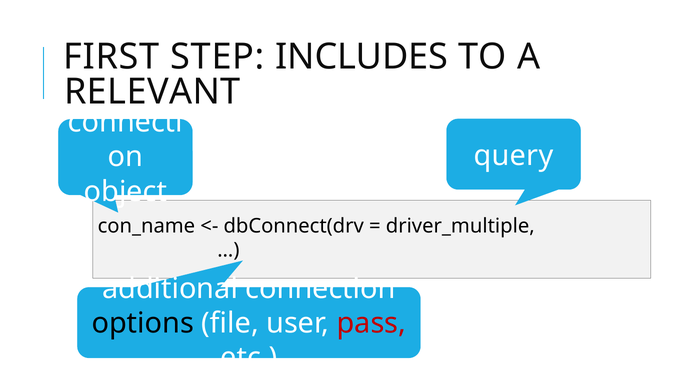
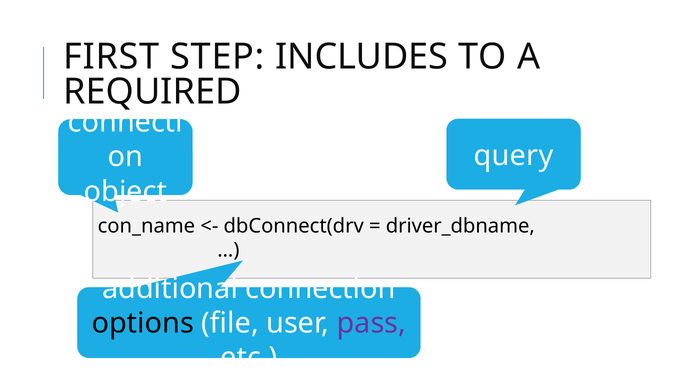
RELEVANT: RELEVANT -> REQUIRED (152, 92)
driver_multiple: driver_multiple -> driver_dbname (460, 226)
pass colour: red -> purple (371, 323)
